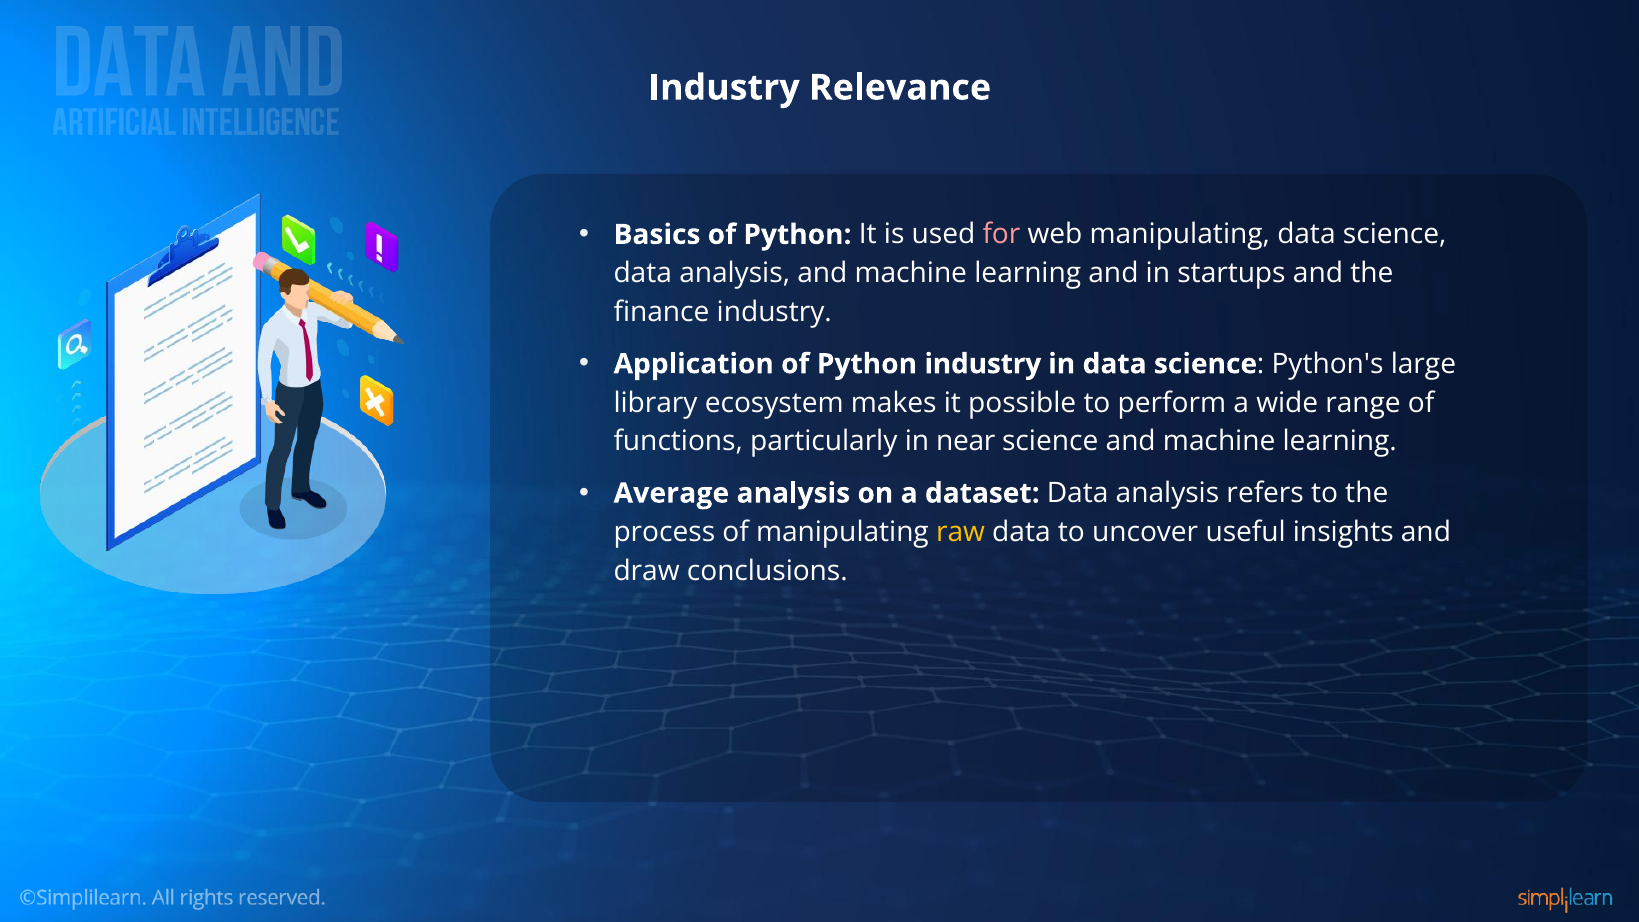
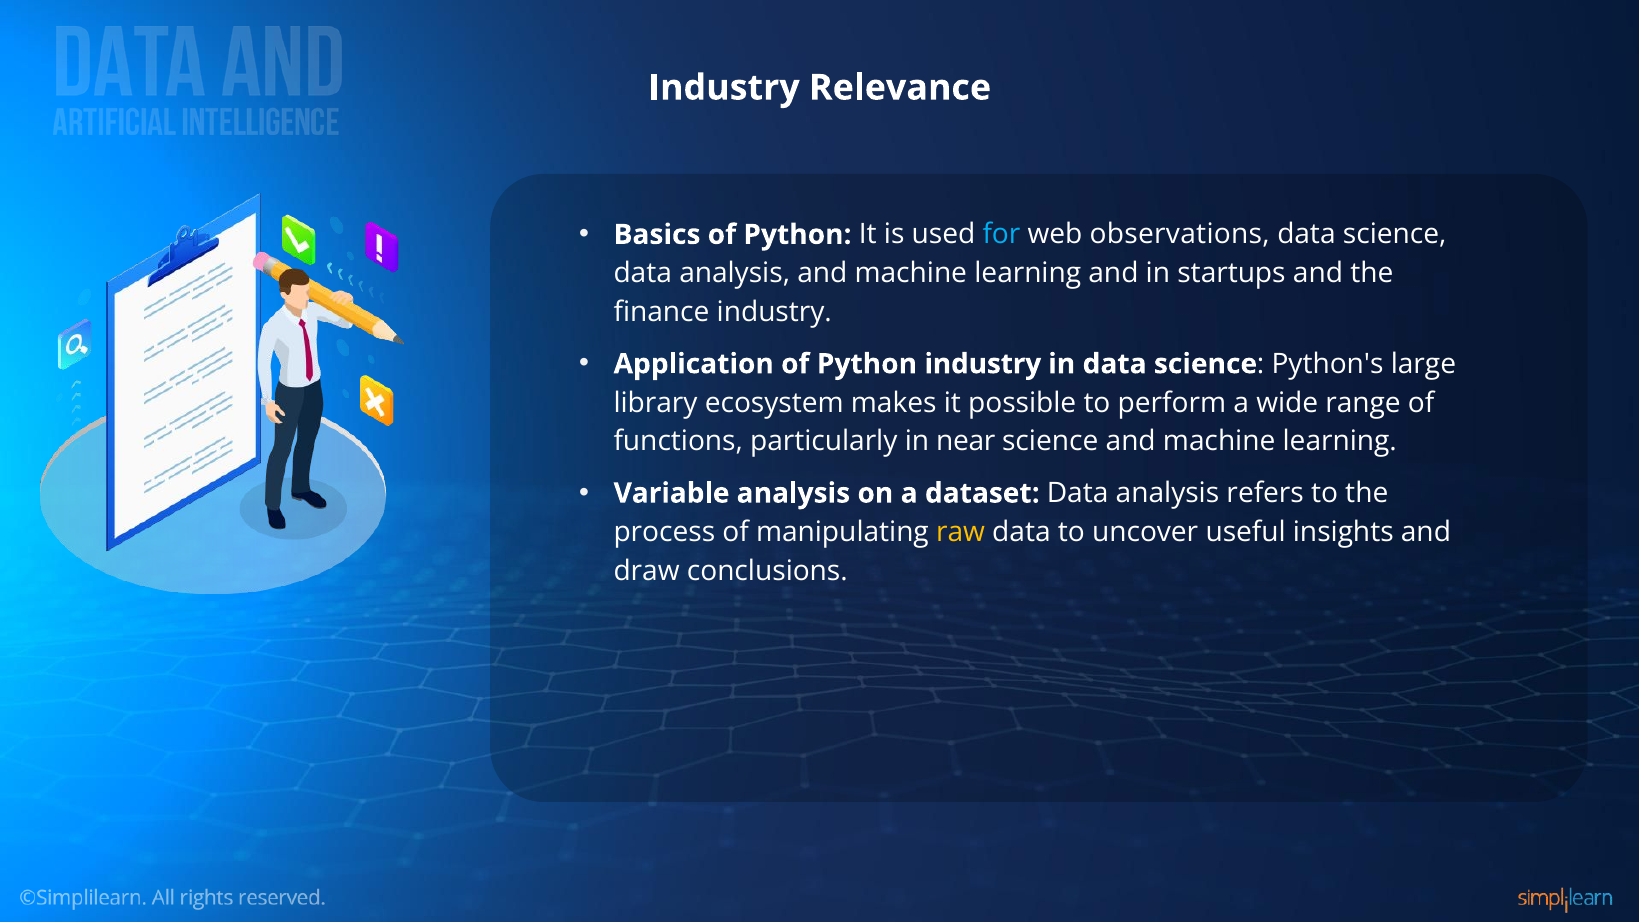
for colour: pink -> light blue (1001, 235)
web manipulating: manipulating -> observations (1180, 235)
Average: Average -> Variable (672, 493)
